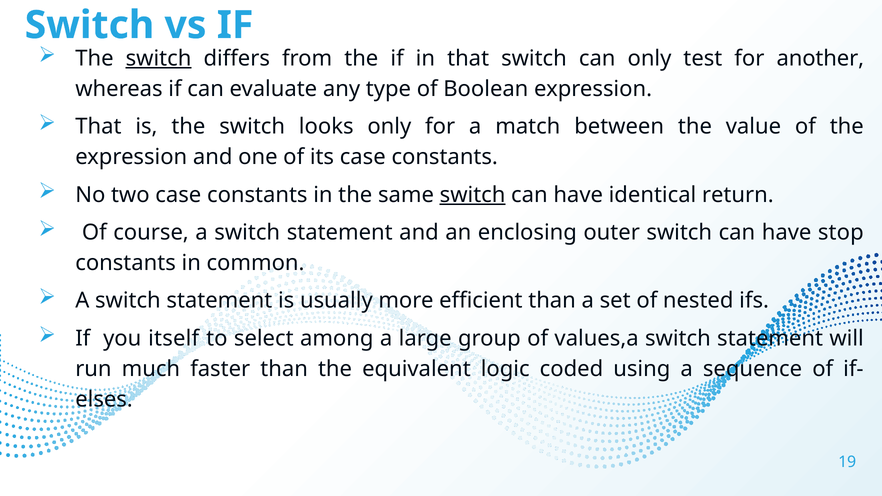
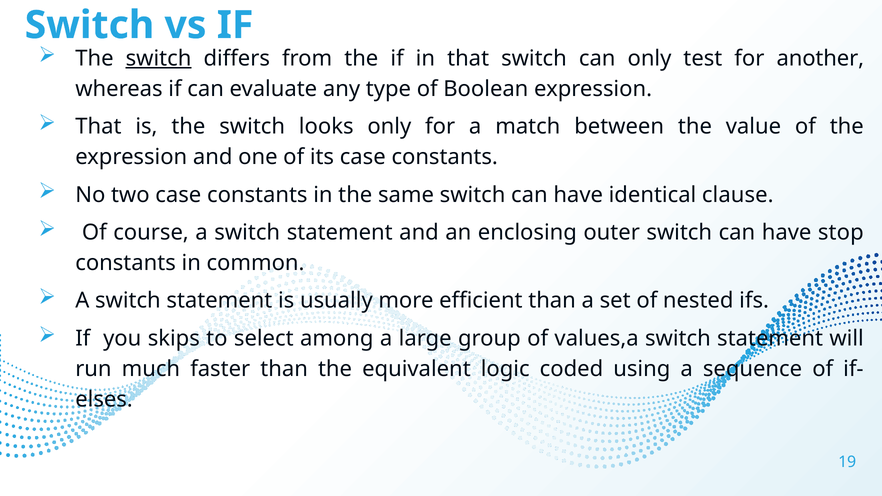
switch underline: present -> none (473, 195)
return: return -> clause (738, 195)
itself: itself -> skips (174, 339)
